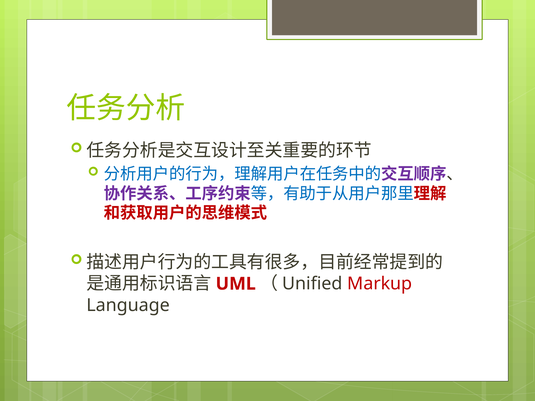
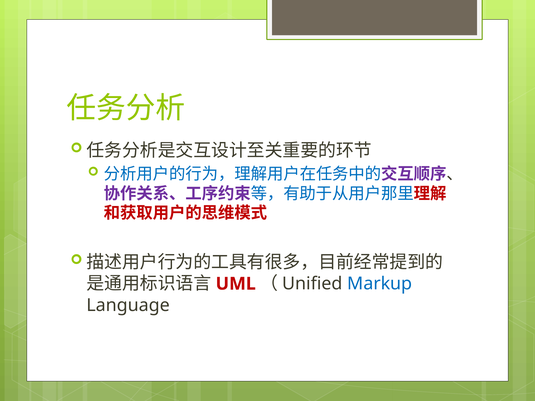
Markup colour: red -> blue (380, 284)
